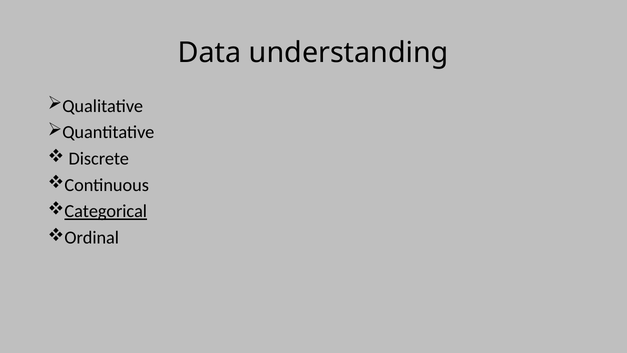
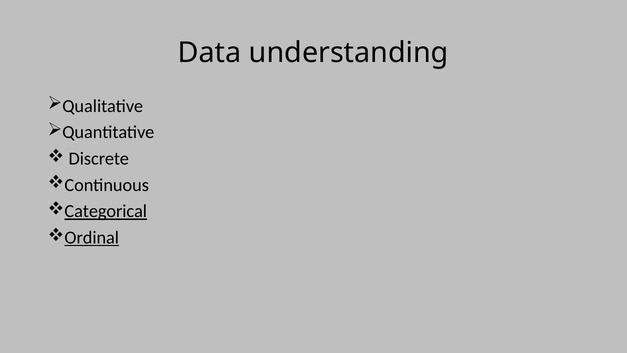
Ordinal underline: none -> present (92, 237)
